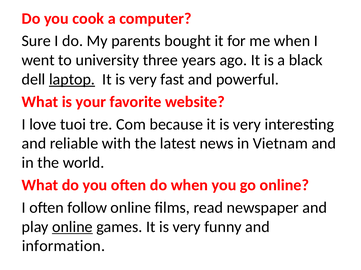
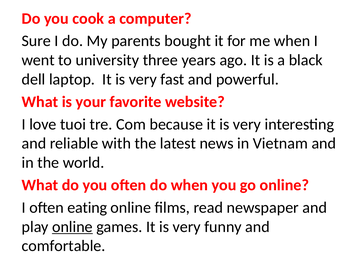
laptop underline: present -> none (72, 80)
follow: follow -> eating (87, 208)
information: information -> comfortable (64, 247)
